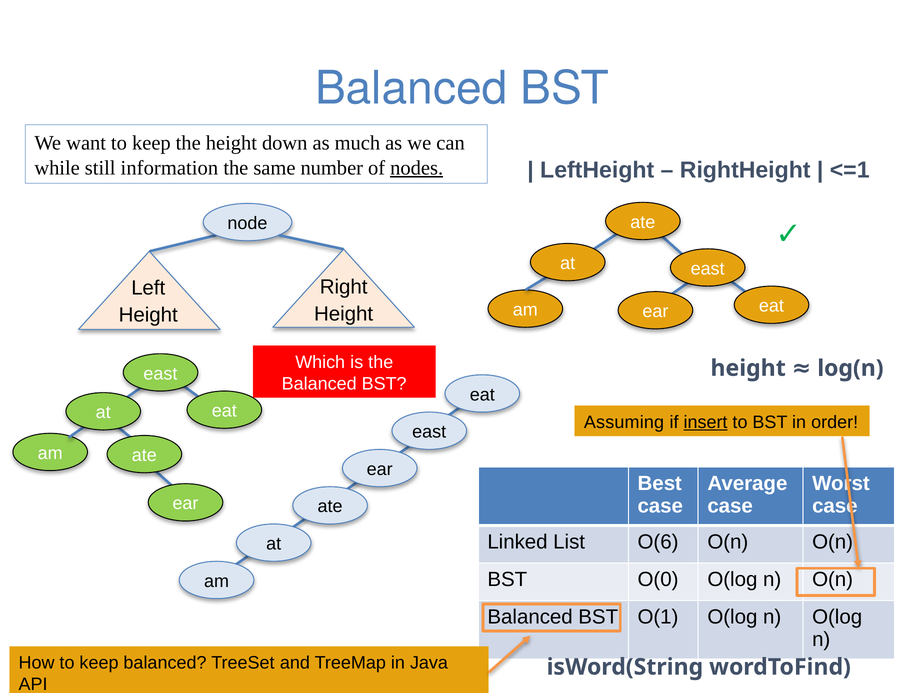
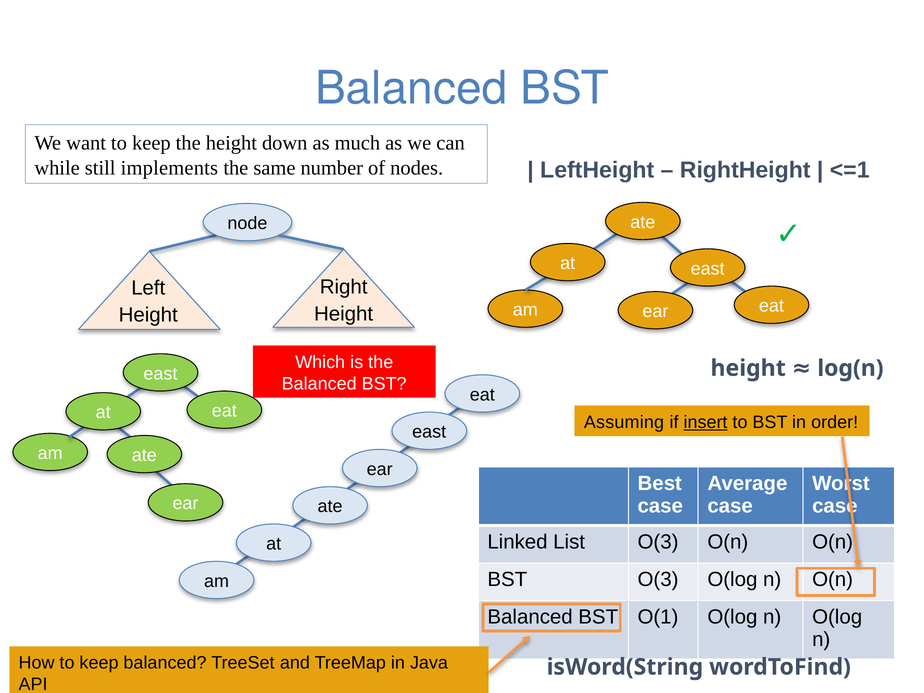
information: information -> implements (169, 168)
nodes underline: present -> none (417, 168)
List O(6: O(6 -> O(3 (658, 542)
BST O(0: O(0 -> O(3 (658, 579)
